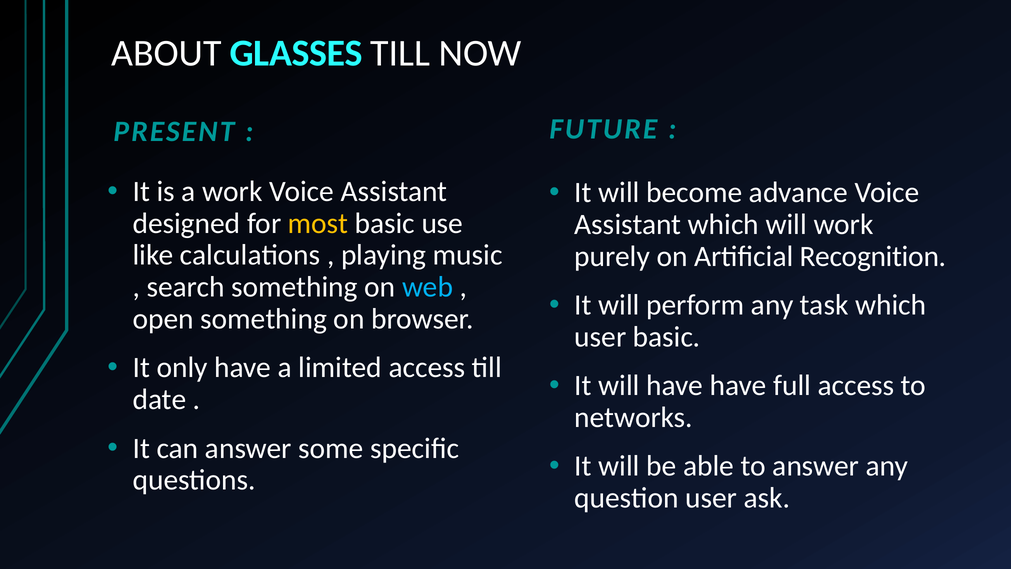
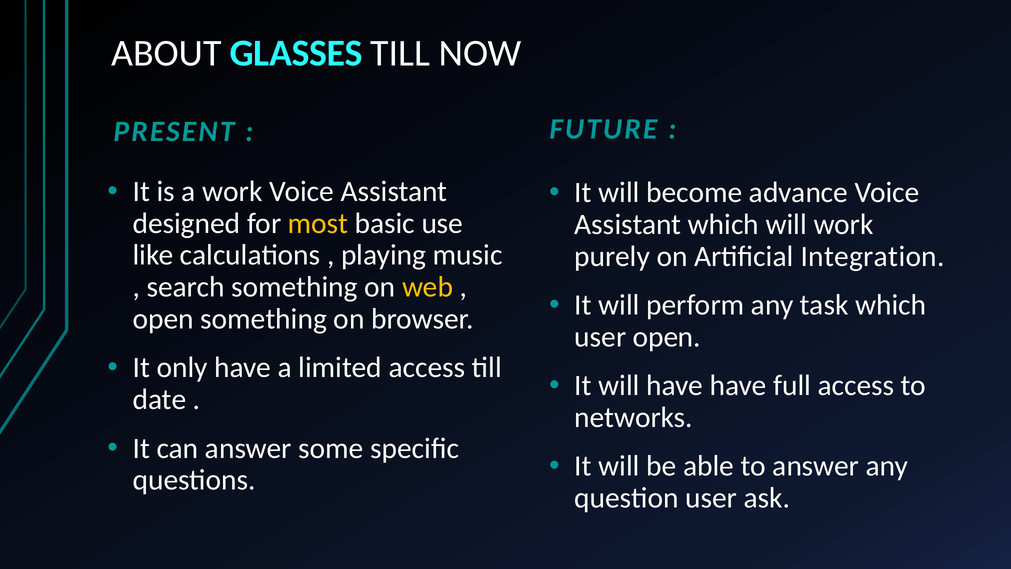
Recognition: Recognition -> Integration (873, 256)
web colour: light blue -> yellow (428, 287)
user basic: basic -> open (667, 337)
